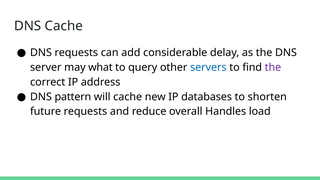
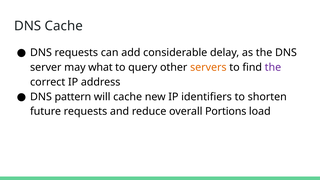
servers colour: blue -> orange (208, 67)
databases: databases -> identifiers (207, 97)
Handles: Handles -> Portions (226, 111)
